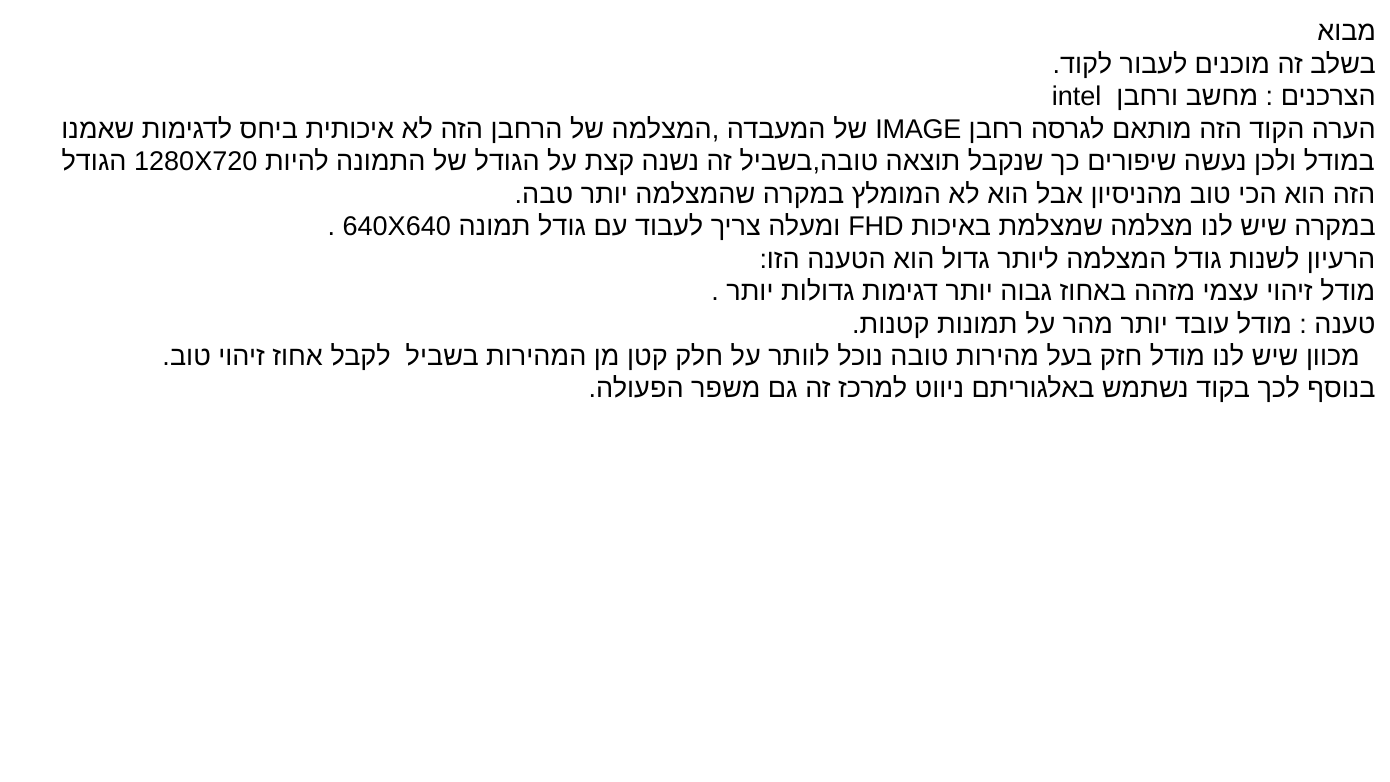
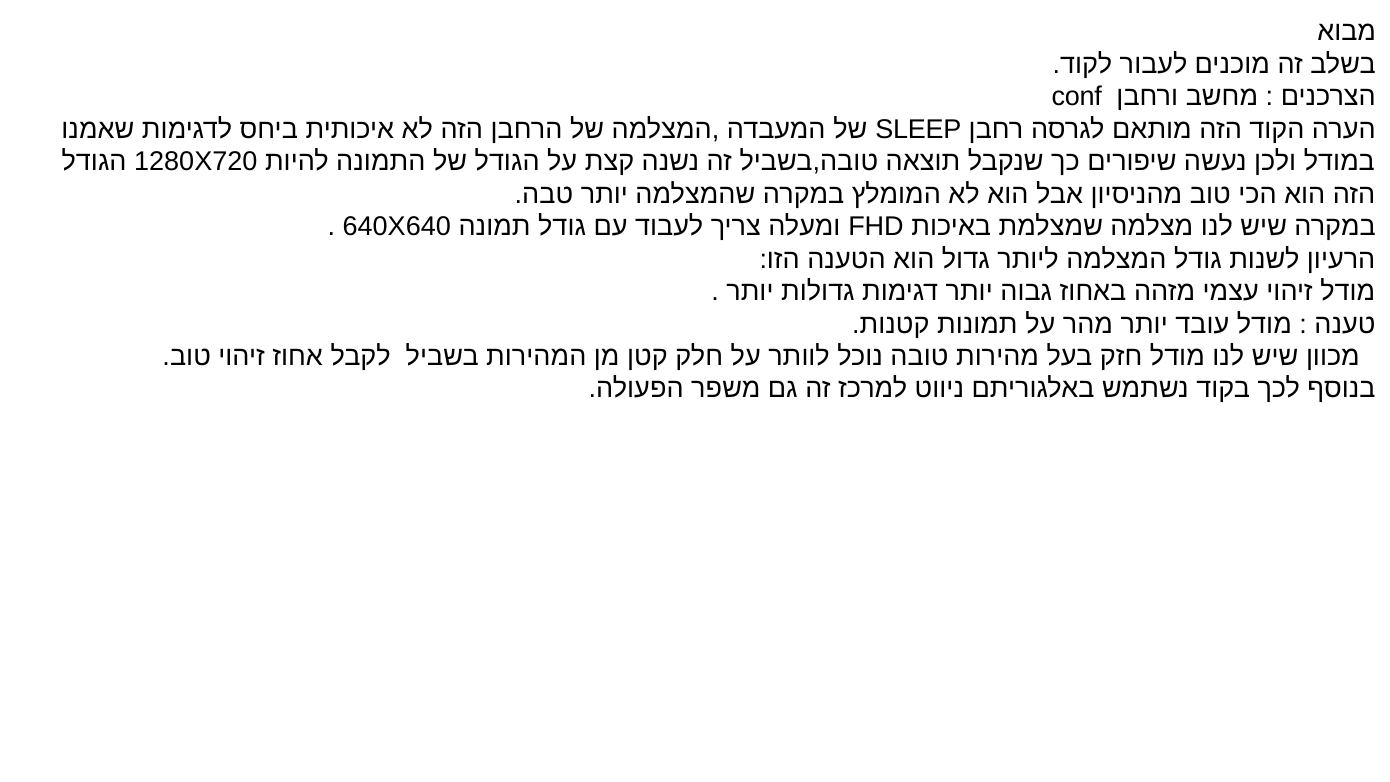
intel: intel -> conf (1077, 97)
IMAGE: IMAGE -> SLEEP (918, 129)
